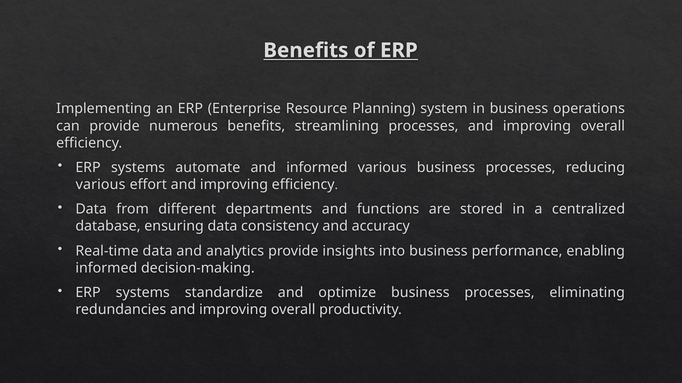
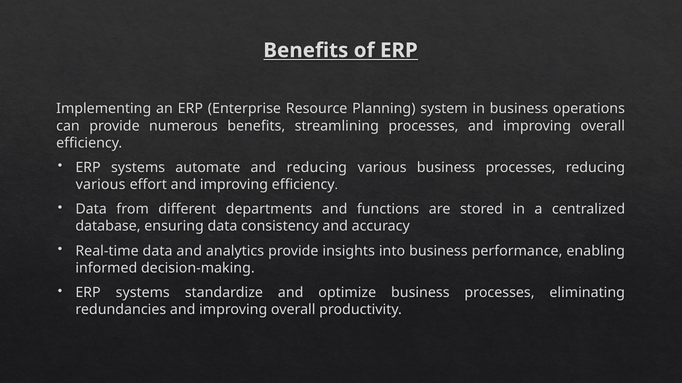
and informed: informed -> reducing (317, 168)
